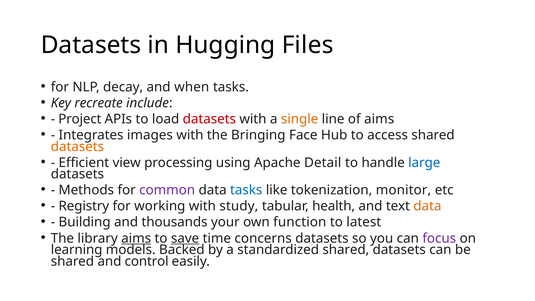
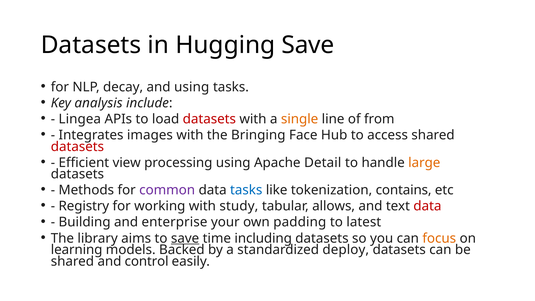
Hugging Files: Files -> Save (308, 45)
and when: when -> using (192, 87)
recreate: recreate -> analysis (99, 103)
Project: Project -> Lingea (80, 119)
of aims: aims -> from (379, 119)
datasets colour: orange -> red (77, 147)
large colour: blue -> orange (424, 163)
monitor: monitor -> contains (404, 190)
health: health -> allows (334, 206)
data colour: orange -> red (427, 206)
thousands: thousands -> enterprise (174, 222)
function: function -> padding (300, 222)
aims underline: present -> none (136, 238)
concerns: concerns -> including (263, 238)
focus colour: purple -> orange (439, 238)
standardized shared: shared -> deploy (346, 250)
